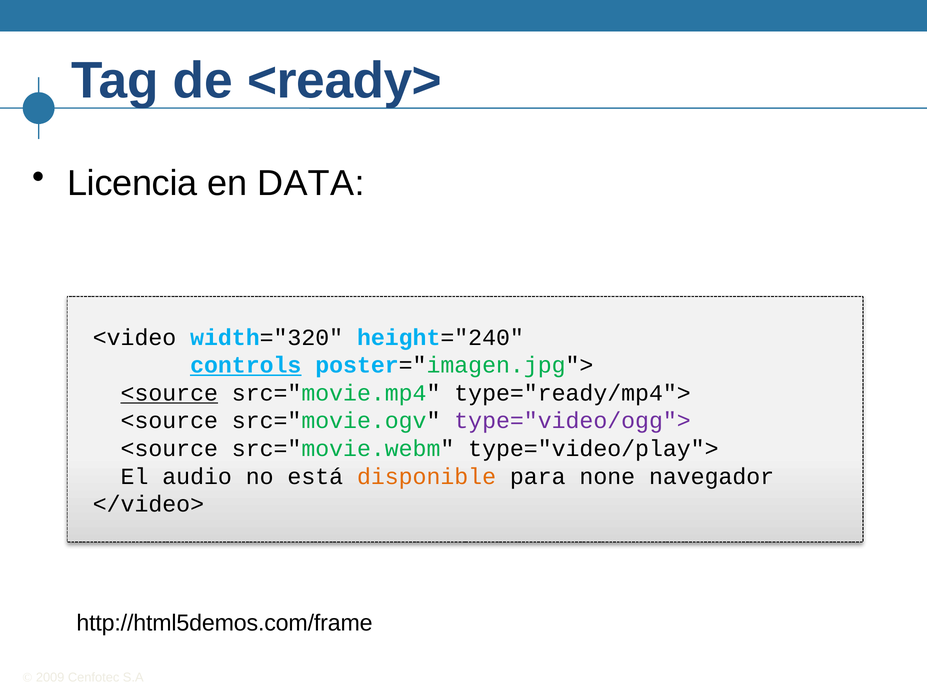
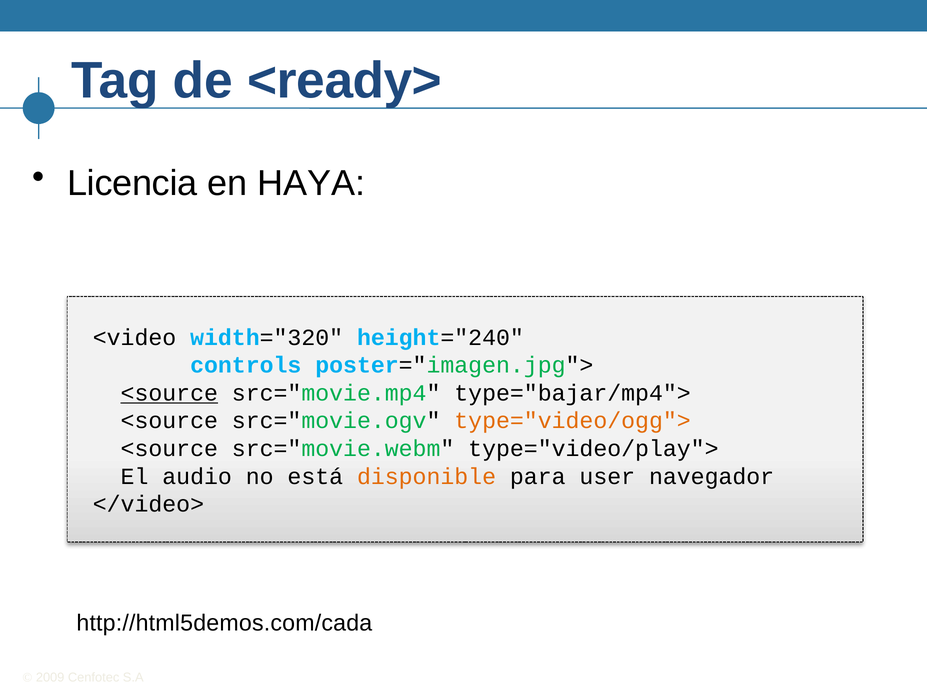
DATA: DATA -> HAYA (311, 183)
controls underline: present -> none (246, 365)
type="ready/mp4">: type="ready/mp4"> -> type="bajar/mp4"> (573, 393)
type="video/ogg"> colour: purple -> orange (573, 421)
none: none -> user (607, 477)
http://html5demos.com/frame: http://html5demos.com/frame -> http://html5demos.com/cada (224, 623)
